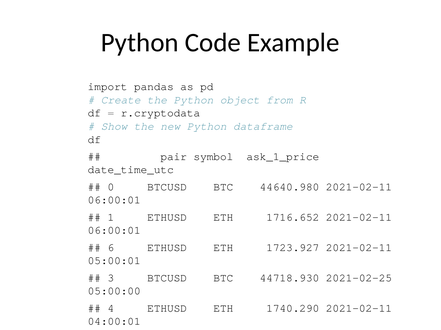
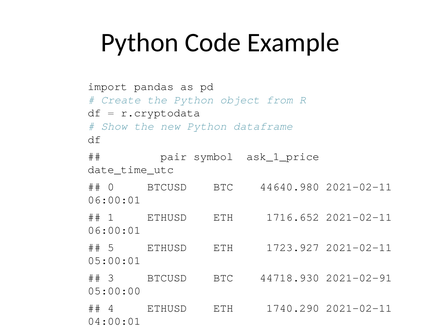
6: 6 -> 5 (111, 248)
2021-02-25: 2021-02-25 -> 2021-02-91 (359, 278)
